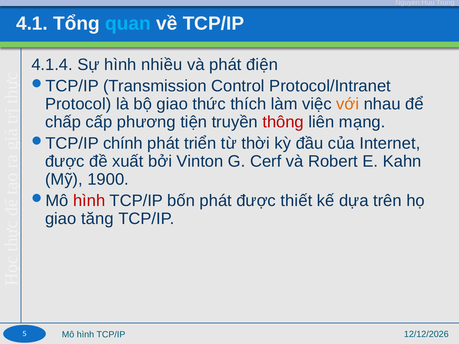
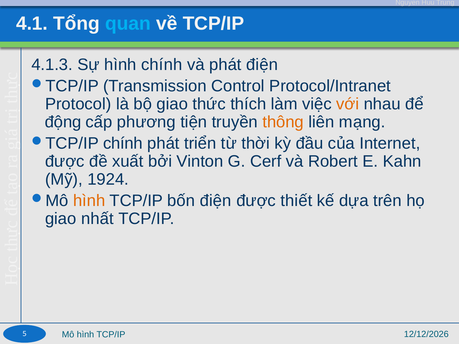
4.1.4: 4.1.4 -> 4.1.3 (52, 65)
hình nhiều: nhiều -> chính (162, 65)
chấp: chấp -> động (63, 122)
thông colour: red -> orange (283, 122)
1900: 1900 -> 1924 (108, 179)
hình colour: red -> orange (89, 201)
bốn phát: phát -> điện (216, 201)
tăng: tăng -> nhất (97, 219)
